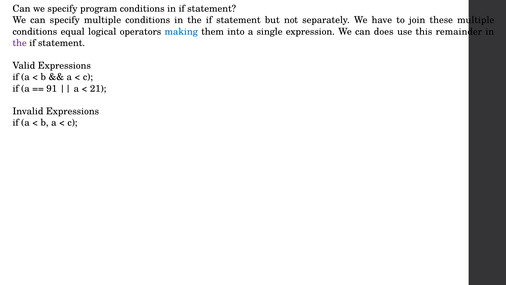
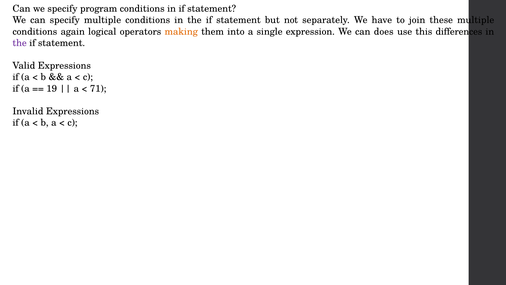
equal: equal -> again (73, 32)
making colour: blue -> orange (181, 32)
remainder: remainder -> differences (459, 32)
91: 91 -> 19 (52, 88)
21: 21 -> 71 (98, 88)
